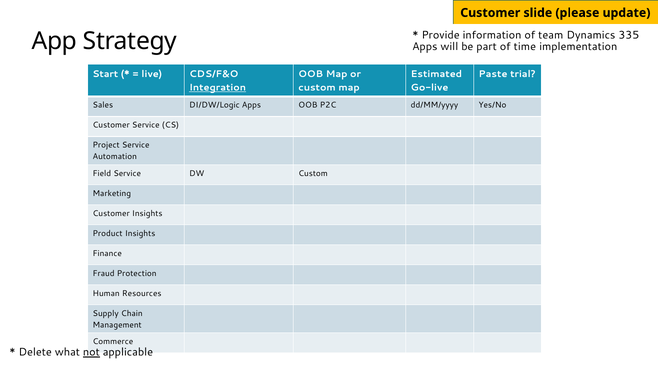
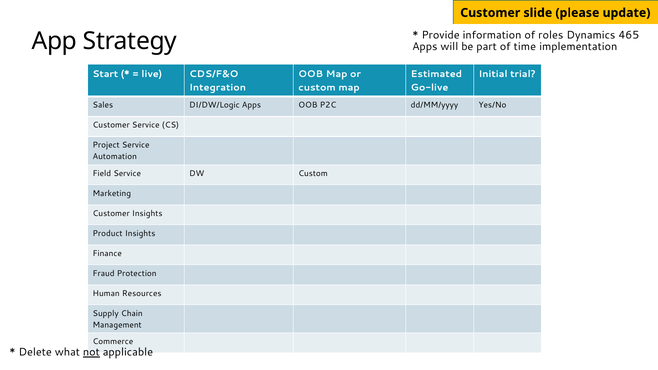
team: team -> roles (551, 35)
335: 335 -> 465 (629, 35)
Paste: Paste -> Initial (493, 74)
Integration underline: present -> none (218, 88)
